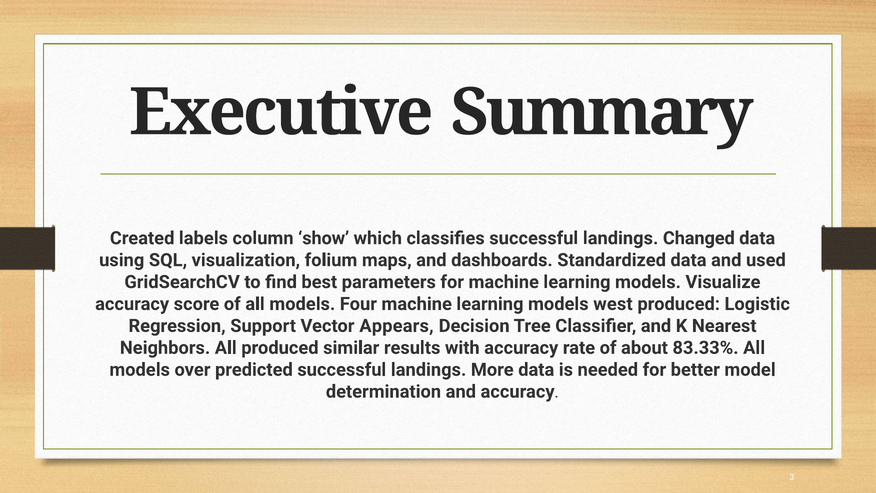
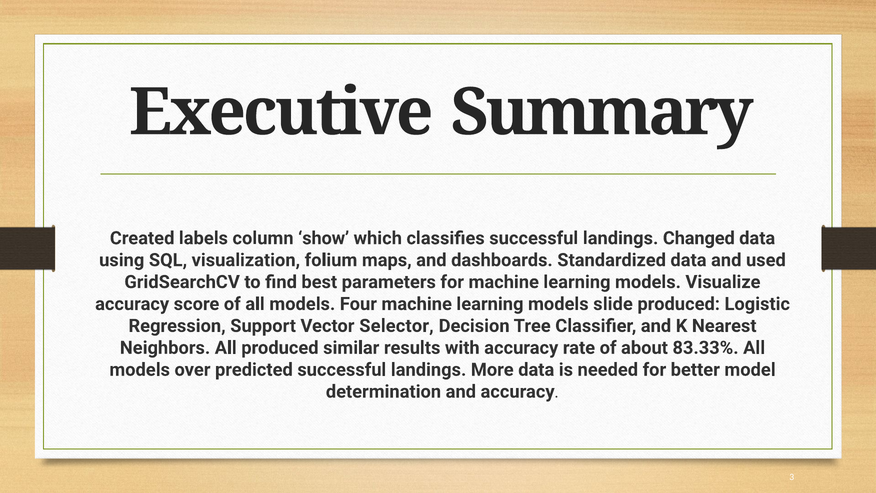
west: west -> slide (613, 304)
Appears: Appears -> Selector (396, 326)
